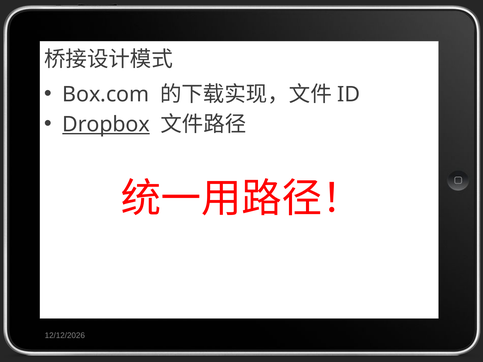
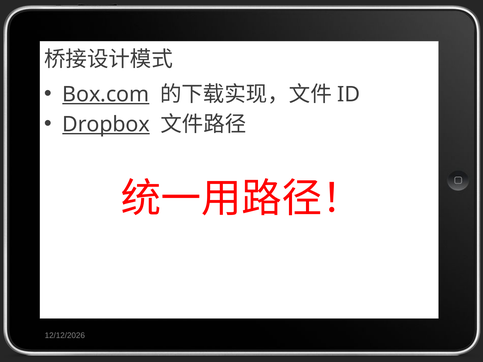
Box.com underline: none -> present (106, 94)
